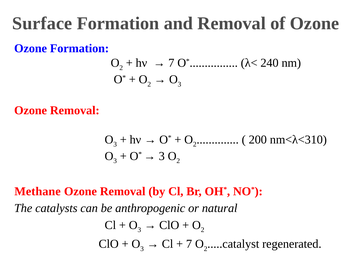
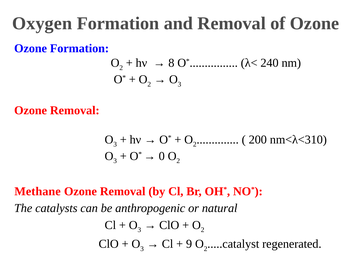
Surface: Surface -> Oxygen (42, 23)
7: 7 -> 8 (171, 63)
3: 3 -> 0 (162, 156)
7: 7 -> 9 (189, 244)
